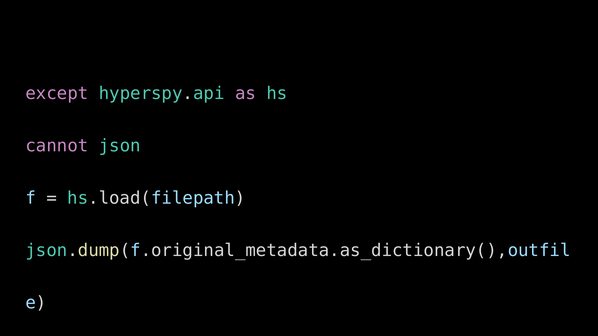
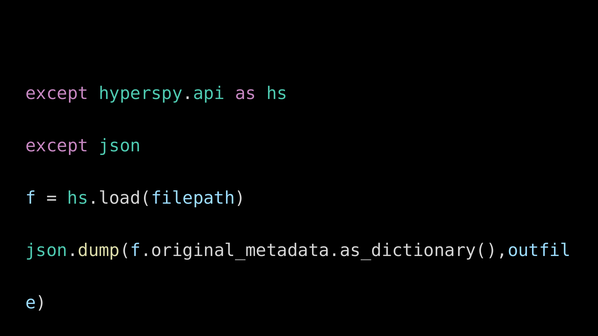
cannot: cannot -> except (57, 146)
